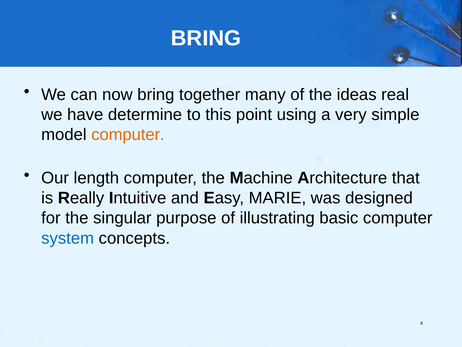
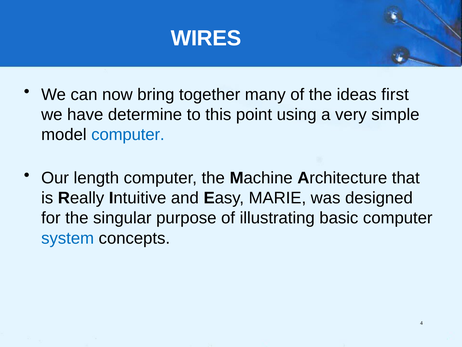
BRING: BRING -> WIRES (206, 38)
real: real -> first (395, 94)
computer colour: orange -> blue (128, 134)
